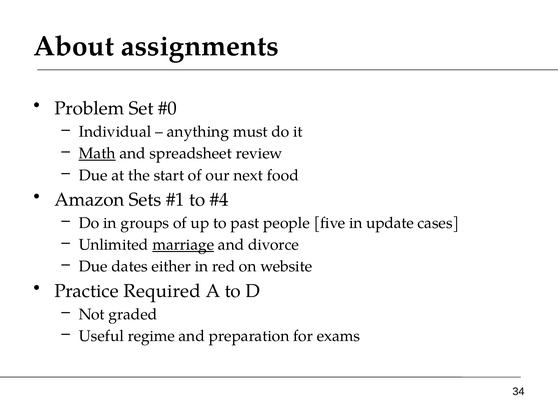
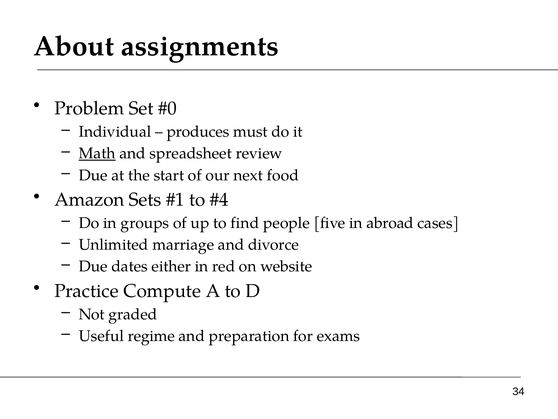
anything: anything -> produces (198, 132)
past: past -> find (245, 223)
update: update -> abroad (390, 223)
marriage underline: present -> none (183, 244)
Required: Required -> Compute (162, 291)
